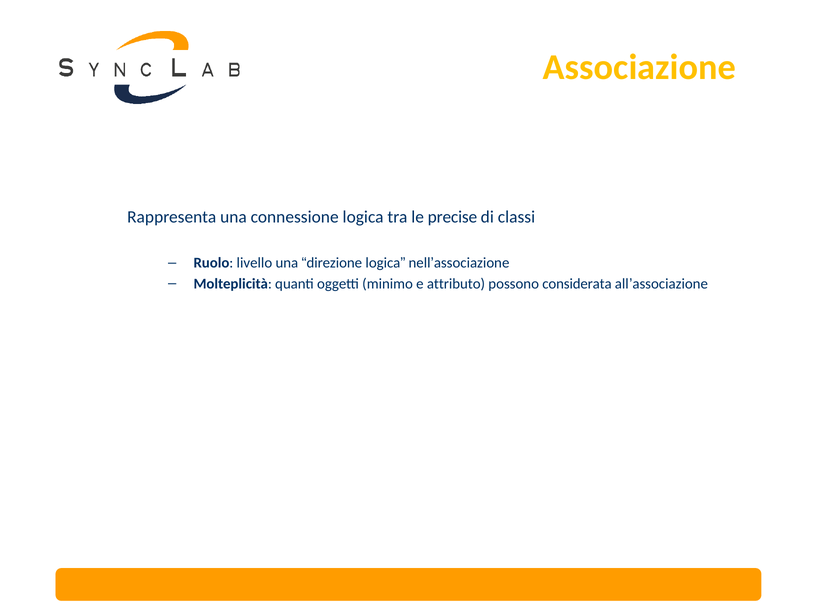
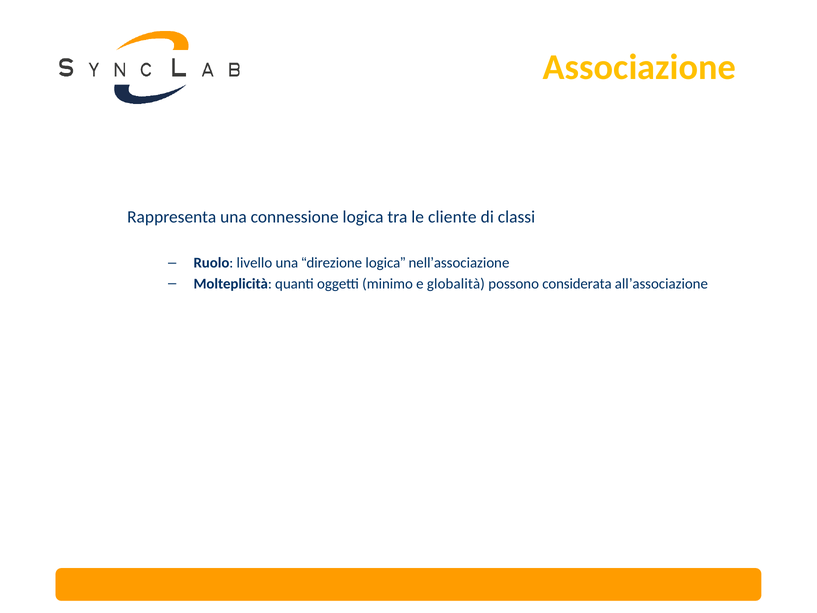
precise: precise -> cliente (452, 217)
attributo: attributo -> globalità (456, 283)
